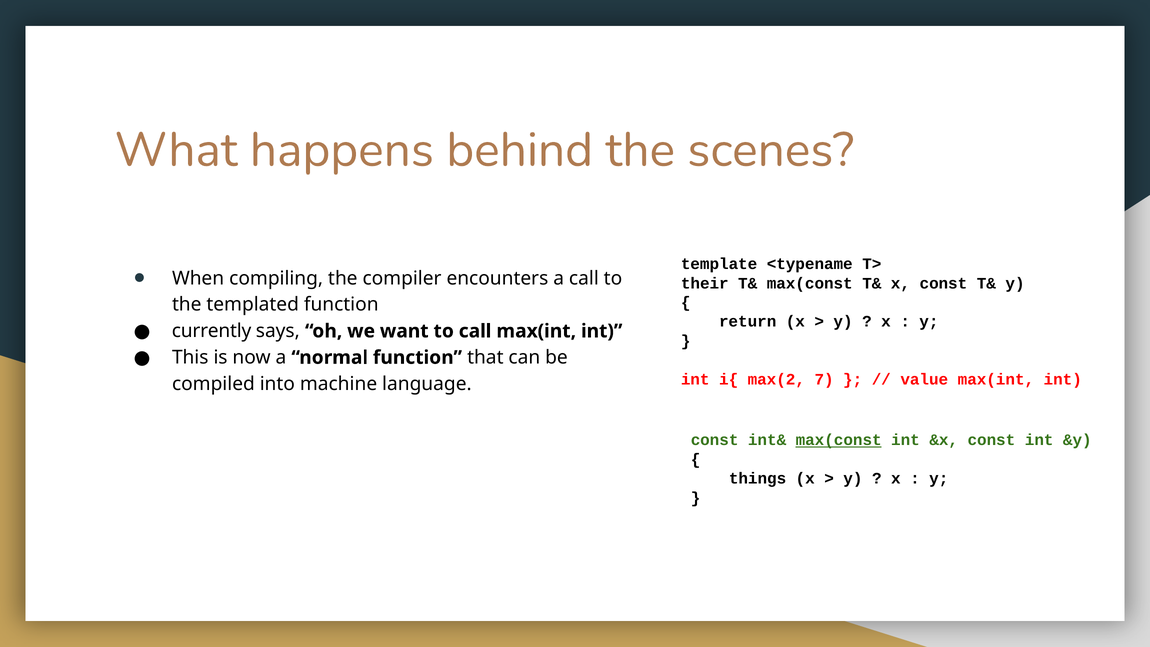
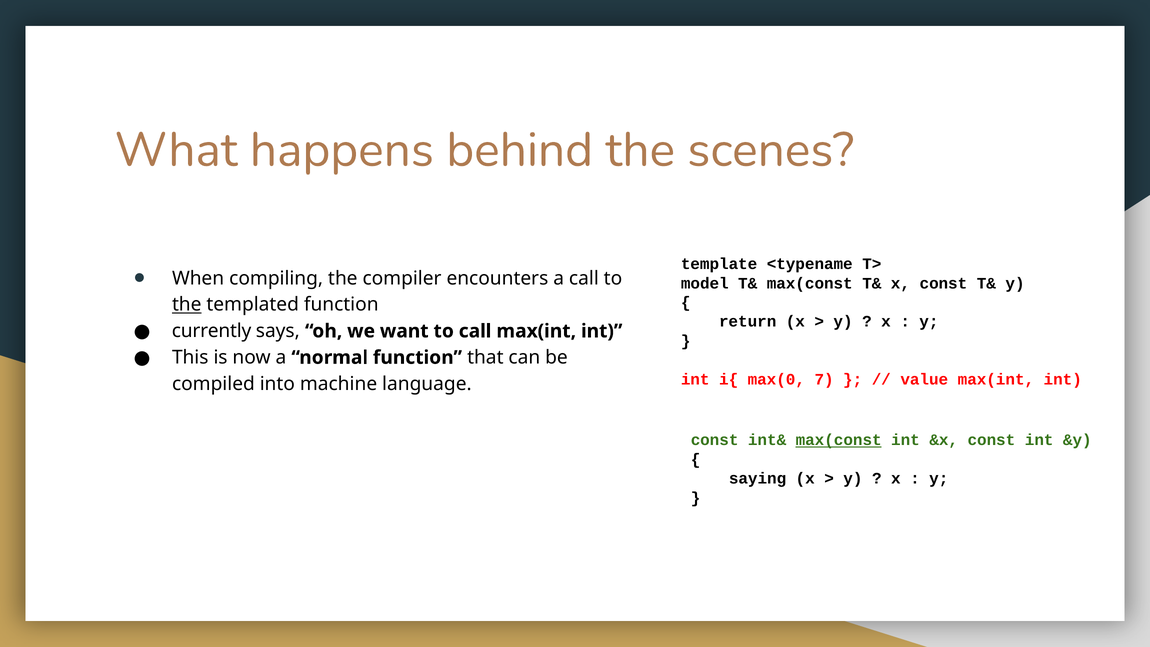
their: their -> model (705, 283)
the underline: none -> present (187, 305)
max(2: max(2 -> max(0 (776, 379)
things: things -> saying (758, 478)
